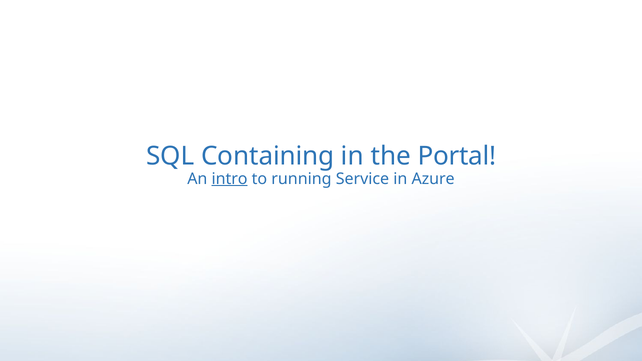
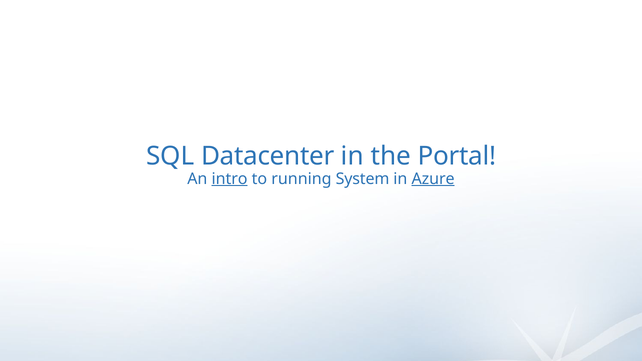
Containing: Containing -> Datacenter (268, 156)
Service: Service -> System (363, 179)
Azure underline: none -> present (433, 179)
